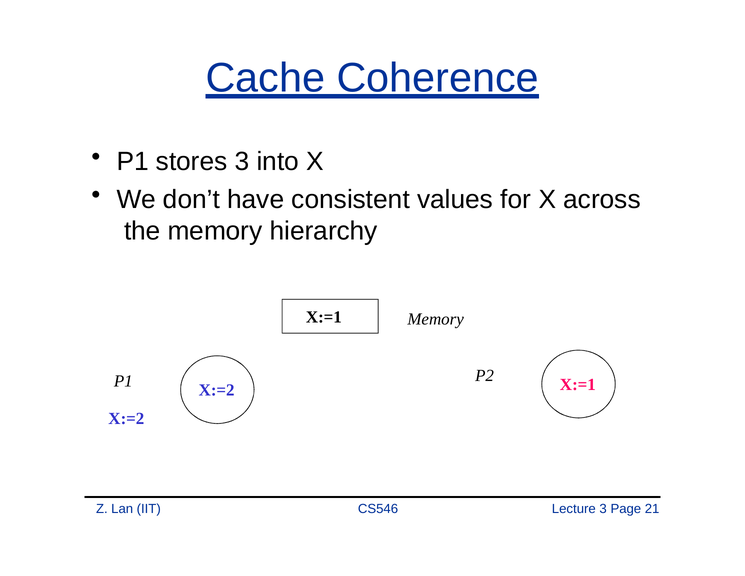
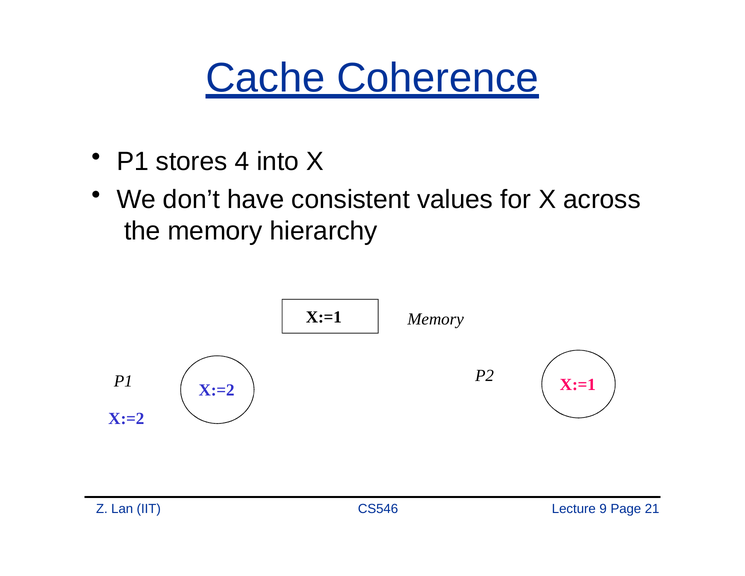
stores 3: 3 -> 4 (242, 161)
Lecture 3: 3 -> 9 (603, 508)
